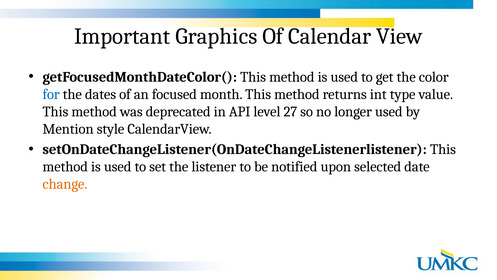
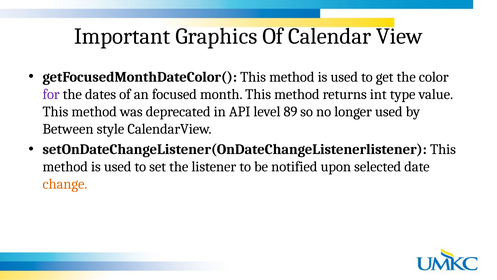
for colour: blue -> purple (51, 94)
27: 27 -> 89 (290, 112)
Mention: Mention -> Between (68, 129)
